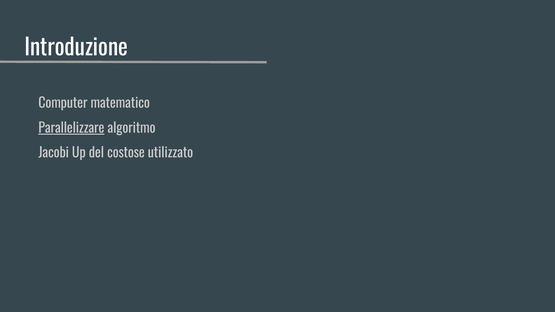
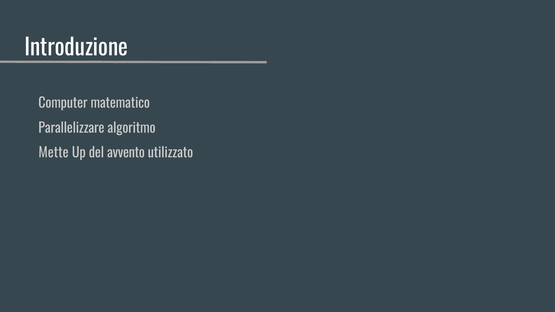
Parallelizzare underline: present -> none (71, 128)
Jacobi: Jacobi -> Mette (54, 153)
costose: costose -> avvento (126, 153)
